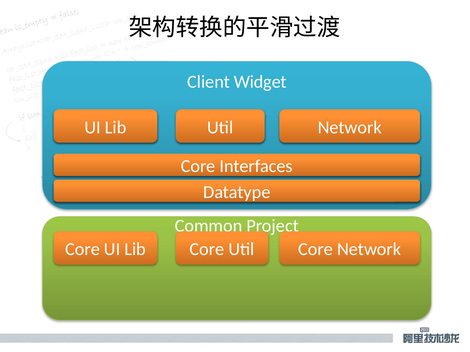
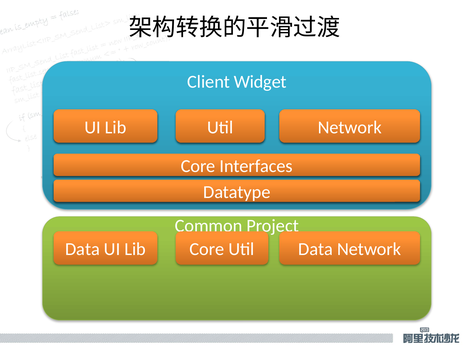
Core: Core -> Data (82, 250)
Util Core: Core -> Data (316, 250)
